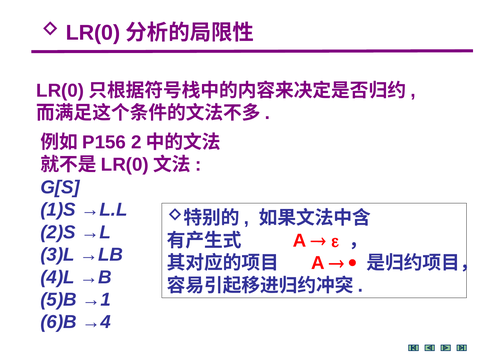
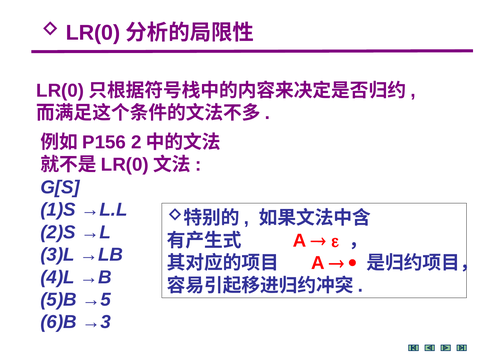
→1: →1 -> →5 (96, 299)
→4: →4 -> →3 (96, 322)
